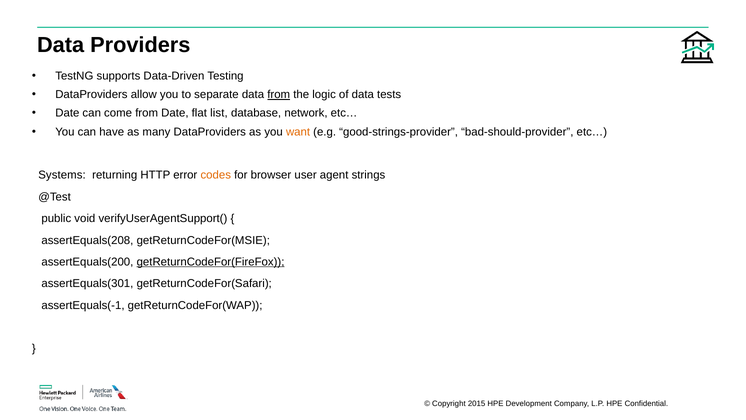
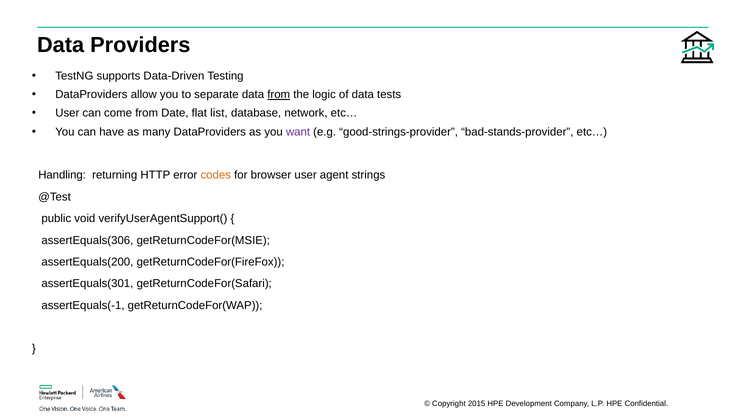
Date: Date -> User (67, 113)
want colour: orange -> purple (298, 132)
bad-should-provider: bad-should-provider -> bad-stands-provider (517, 132)
Systems: Systems -> Handling (62, 175)
assertEquals(208: assertEquals(208 -> assertEquals(306 (87, 240)
getReturnCodeFor(FireFox underline: present -> none (211, 262)
